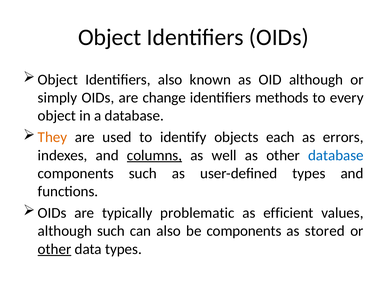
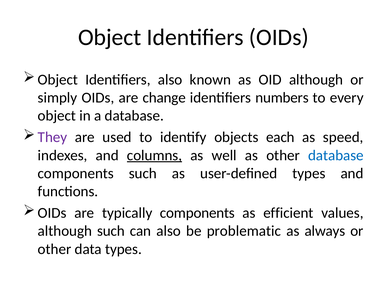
methods: methods -> numbers (282, 98)
They colour: orange -> purple (52, 137)
errors: errors -> speed (343, 137)
typically problematic: problematic -> components (197, 213)
be components: components -> problematic (244, 231)
stored: stored -> always (325, 231)
other underline: present -> none (55, 249)
